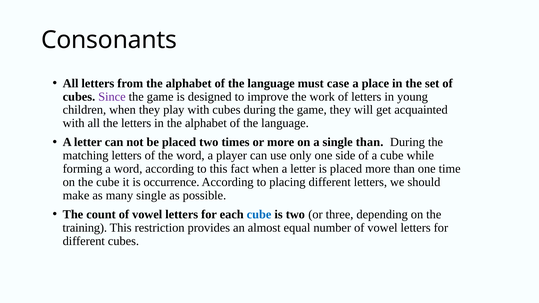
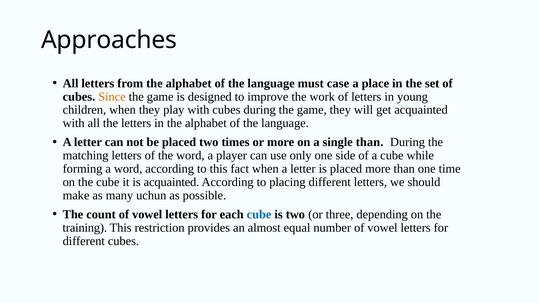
Consonants: Consonants -> Approaches (109, 40)
Since colour: purple -> orange (112, 97)
is occurrence: occurrence -> acquainted (172, 182)
many single: single -> uchun (151, 196)
